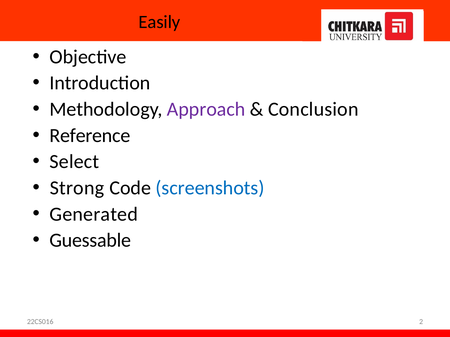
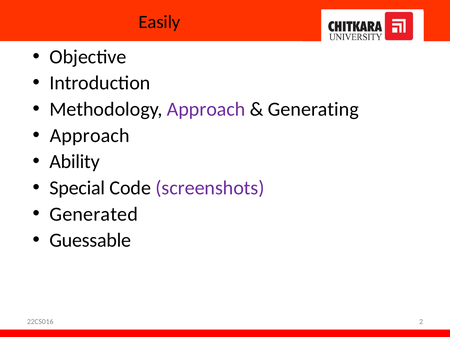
Conclusion: Conclusion -> Generating (313, 109)
Reference: Reference -> Approach (90, 136)
Select: Select -> Ability (75, 162)
Strong: Strong -> Special (77, 188)
screenshots colour: blue -> purple (210, 188)
